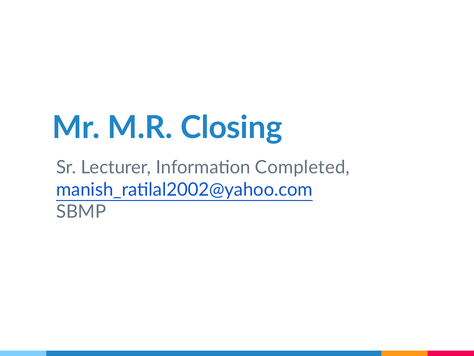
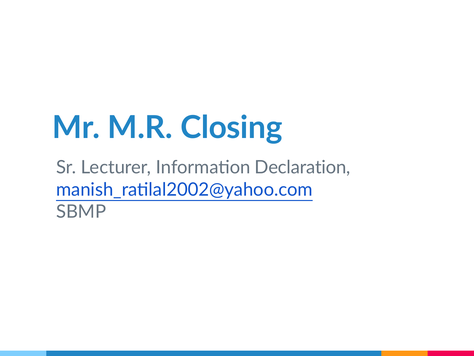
Completed: Completed -> Declaration (302, 167)
